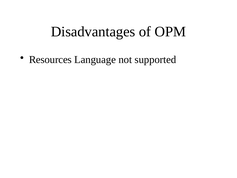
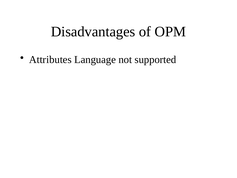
Resources: Resources -> Attributes (50, 60)
